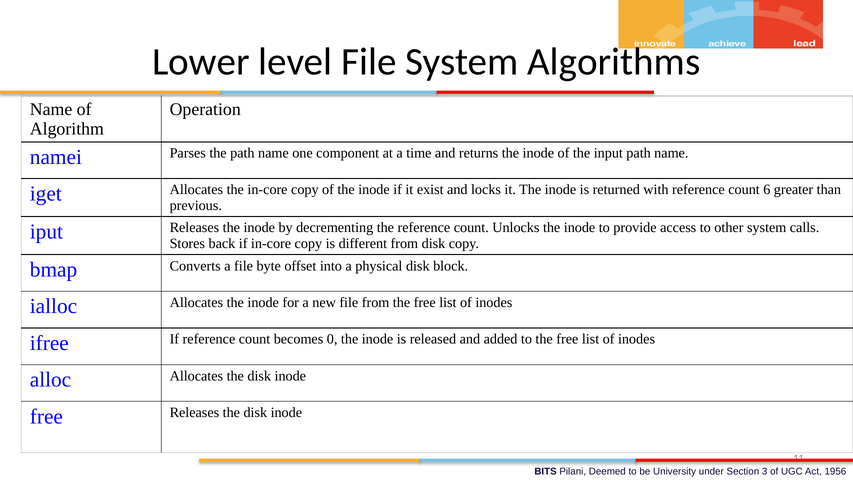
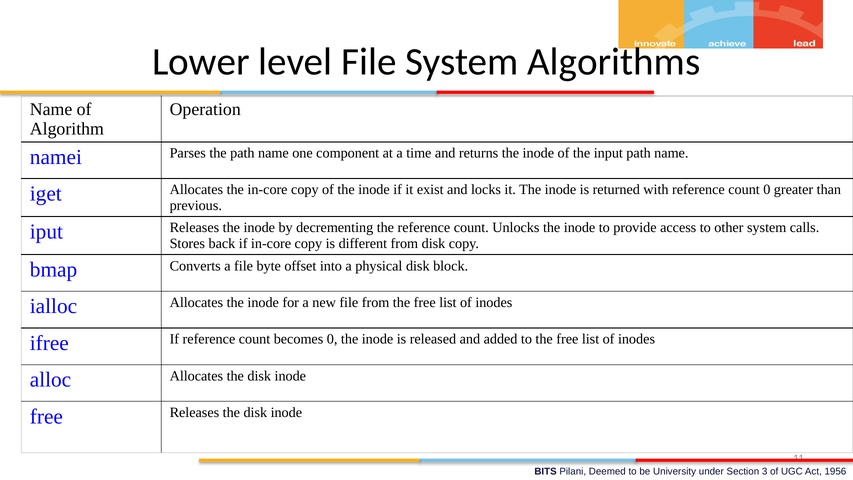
count 6: 6 -> 0 (767, 190)
